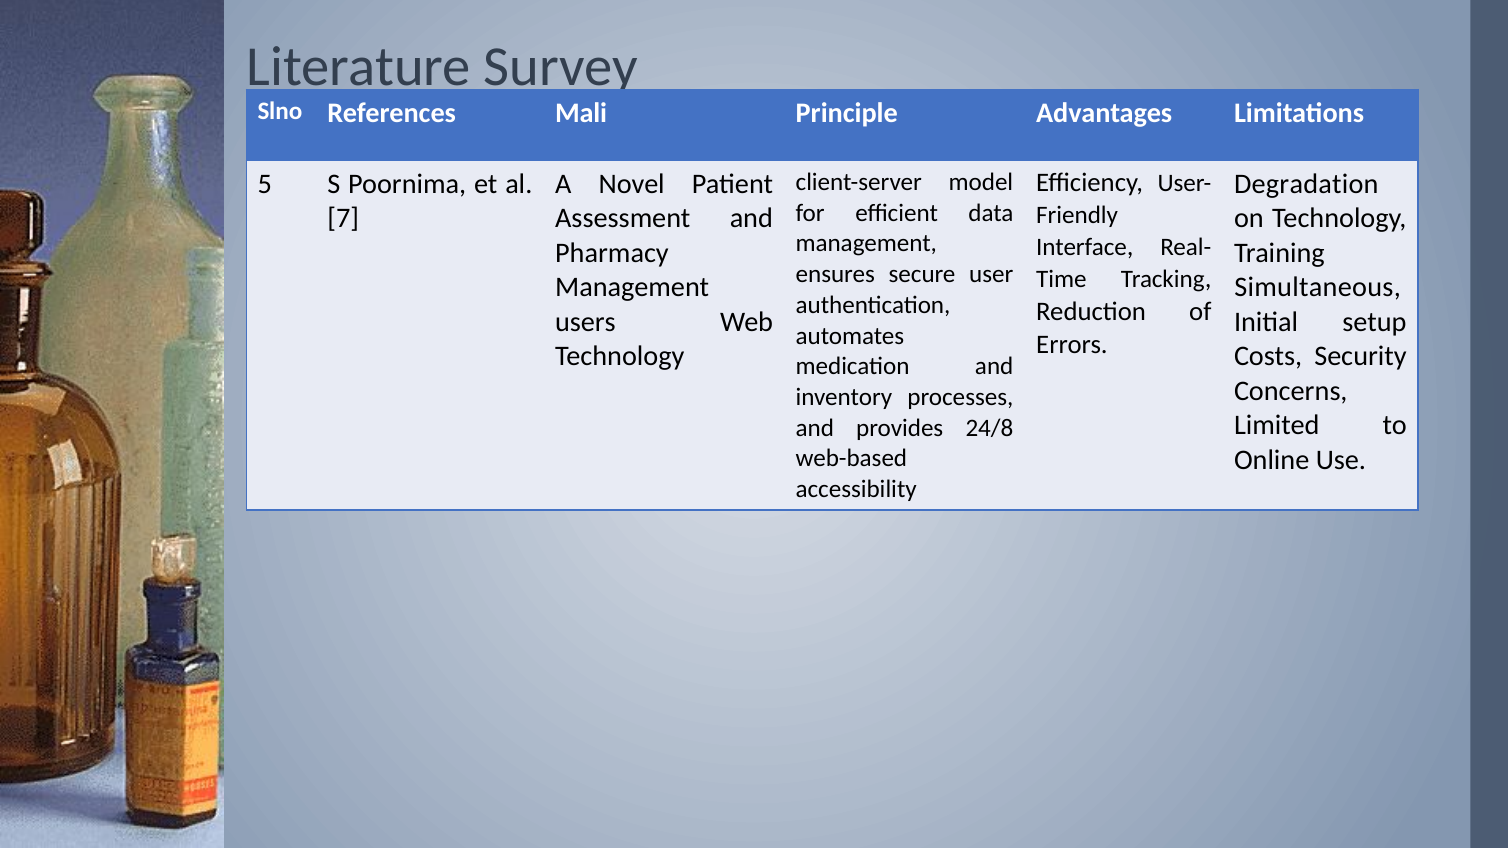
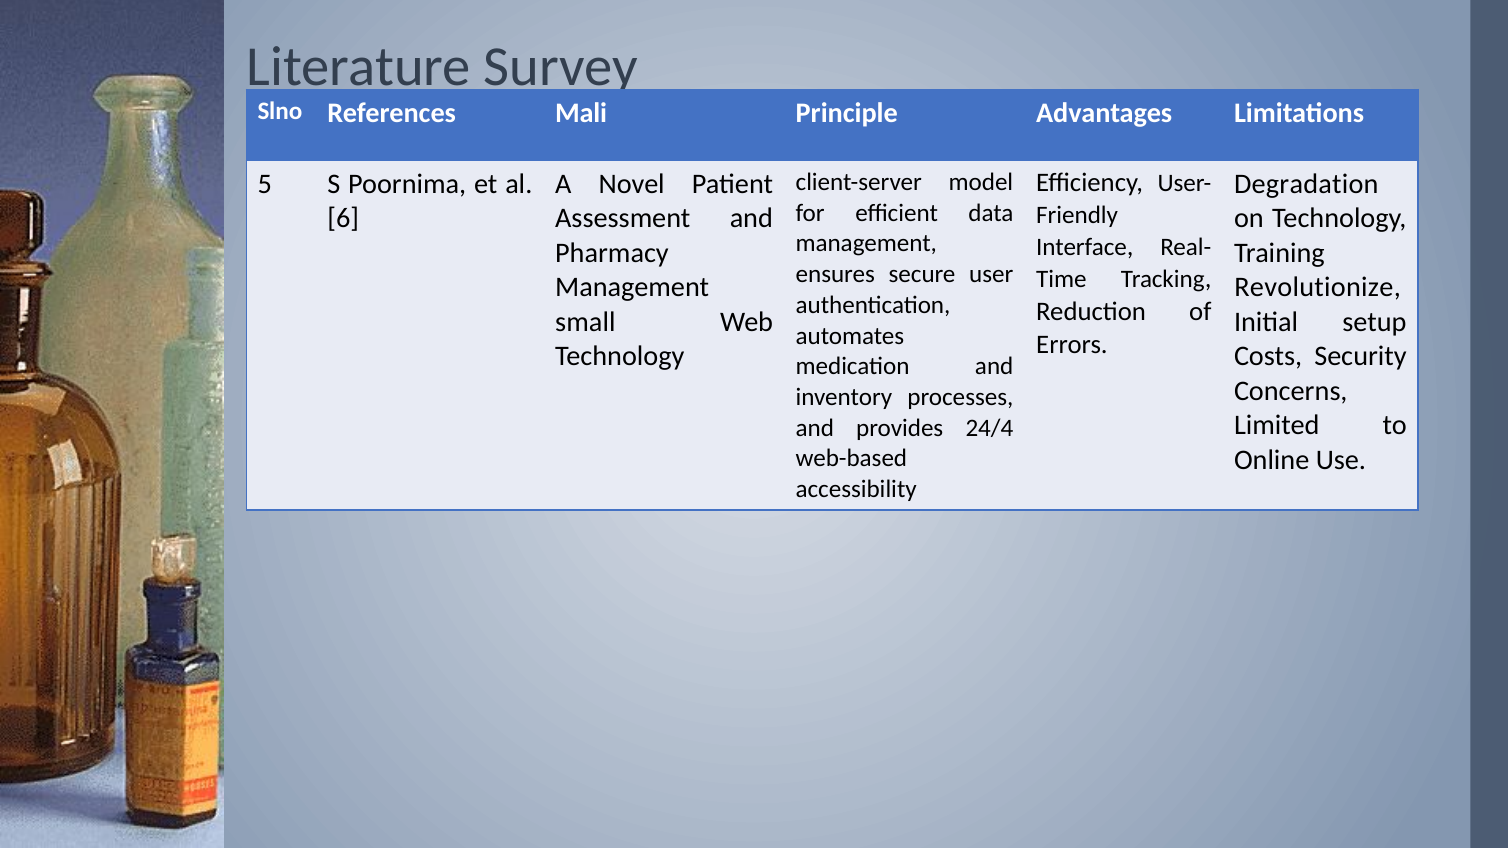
7: 7 -> 6 (343, 219)
Simultaneous: Simultaneous -> Revolutionize (1318, 288)
users: users -> small (585, 322)
24/8: 24/8 -> 24/4 (989, 428)
